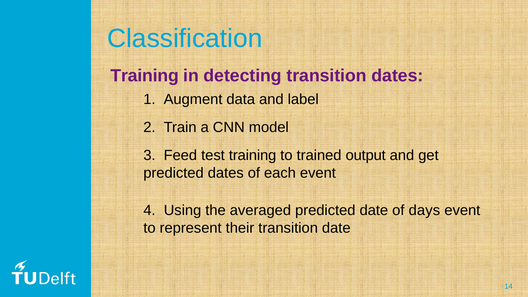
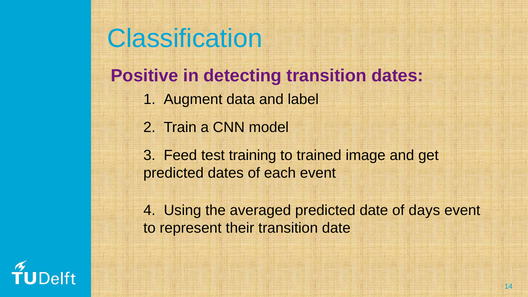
Training: Training -> Positive (145, 76)
output: output -> image (366, 155)
